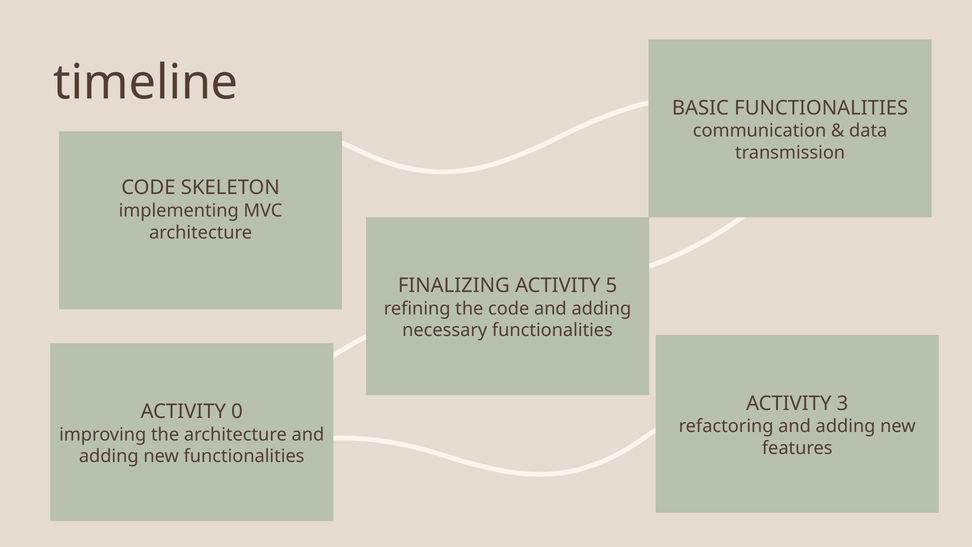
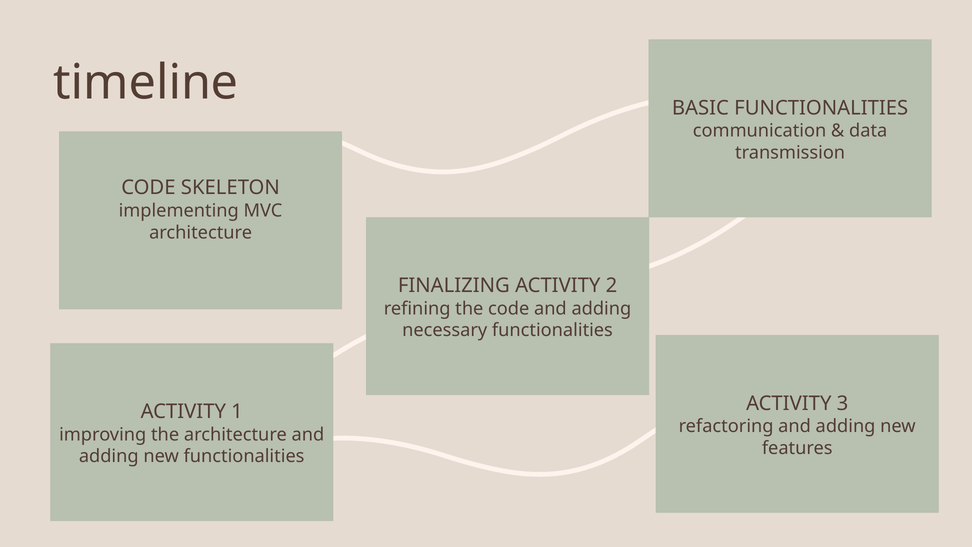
5: 5 -> 2 (612, 286)
0: 0 -> 1 (237, 411)
